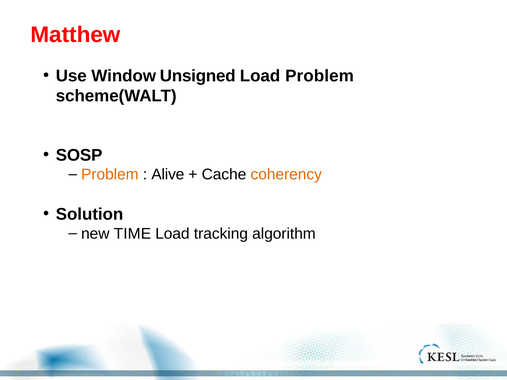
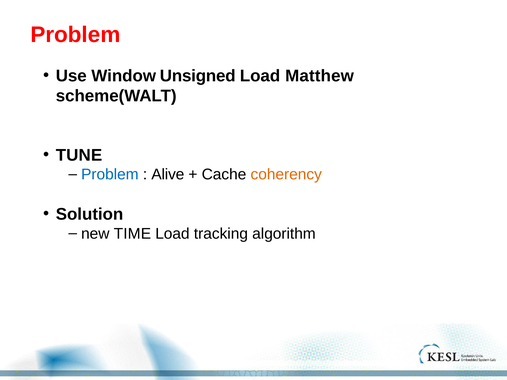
Matthew: Matthew -> Problem (75, 35)
Load Problem: Problem -> Matthew (320, 76)
SOSP: SOSP -> TUNE (79, 155)
Problem colour: orange -> blue (110, 175)
